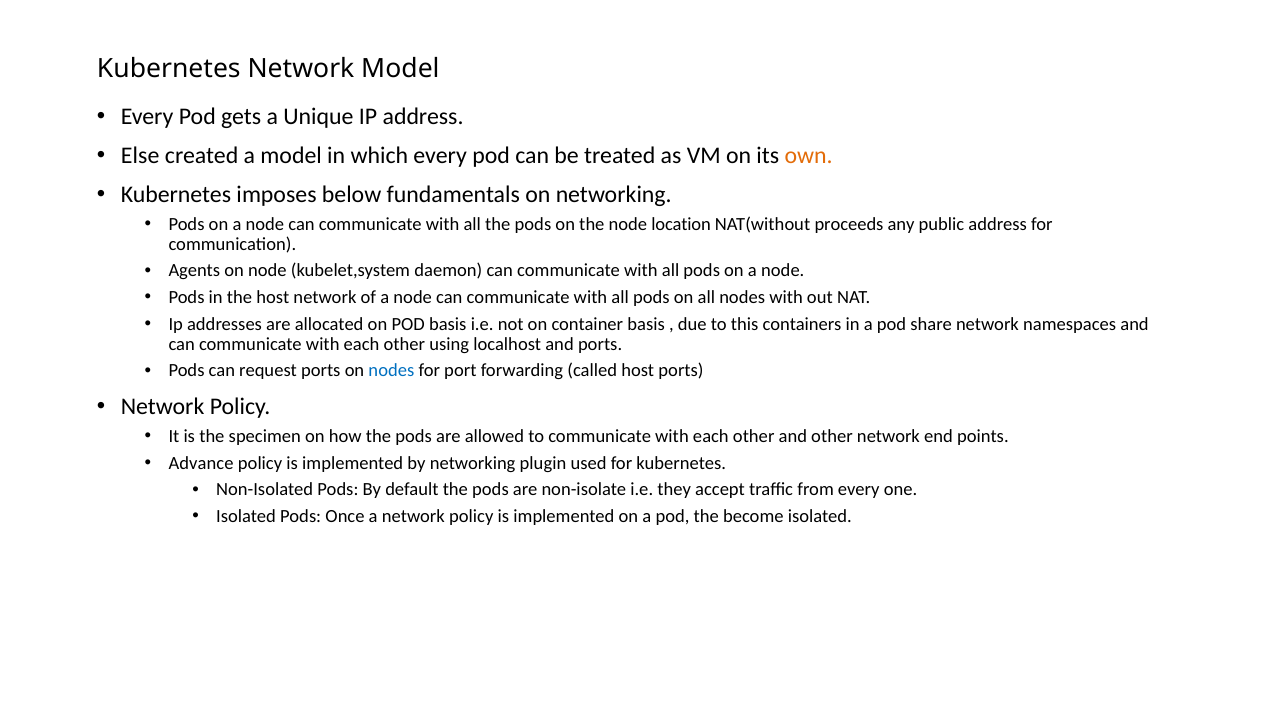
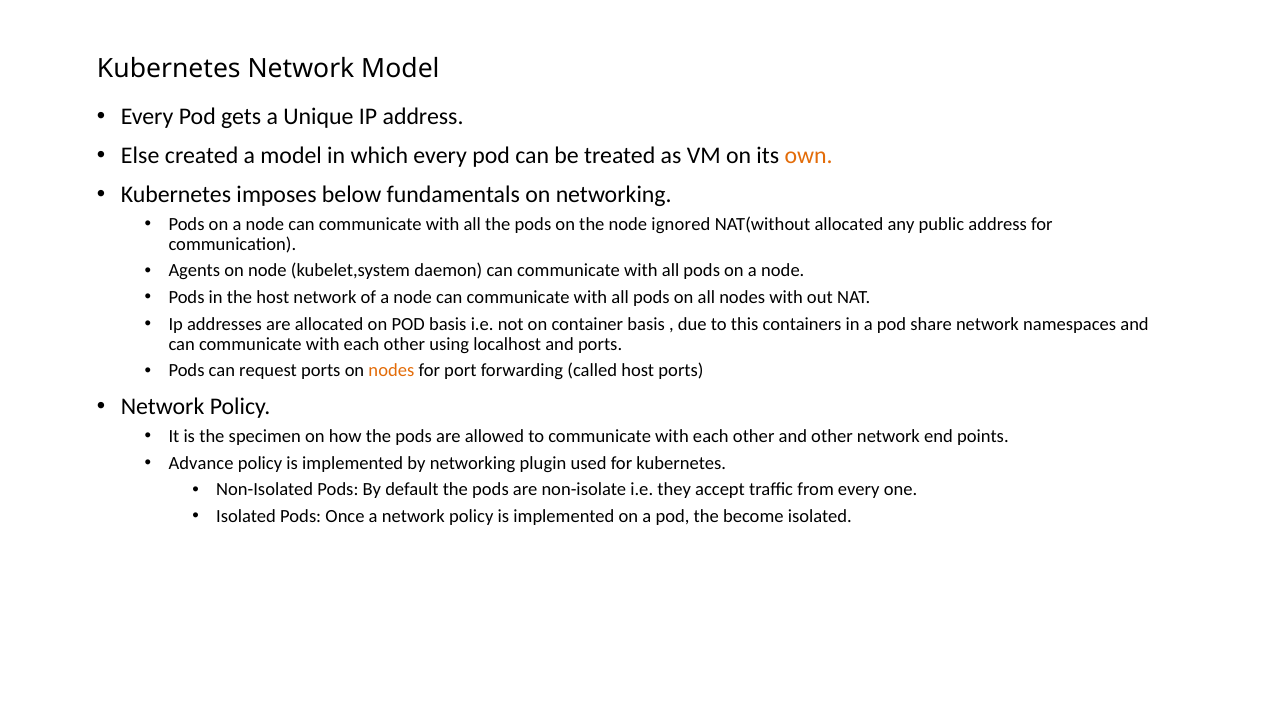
location: location -> ignored (681, 224)
NAT(without proceeds: proceeds -> allocated (849, 224)
nodes colour: blue -> orange (391, 371)
